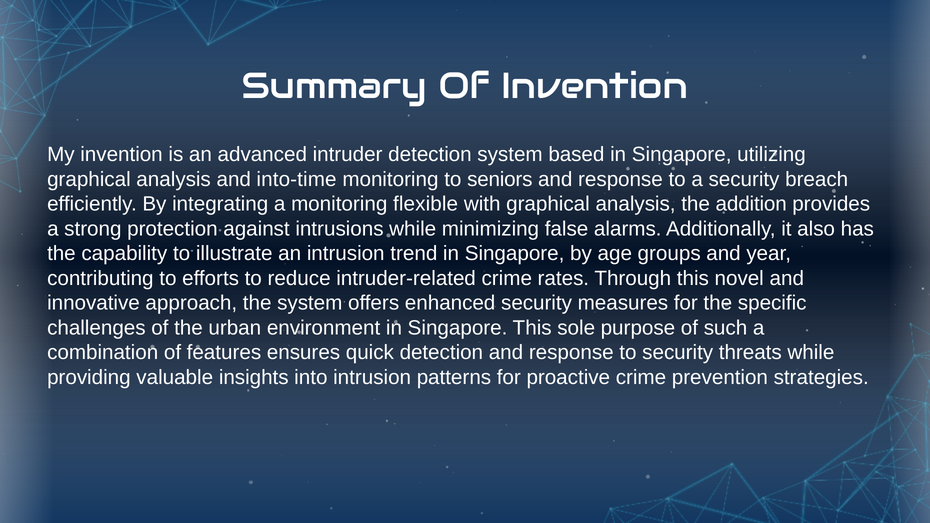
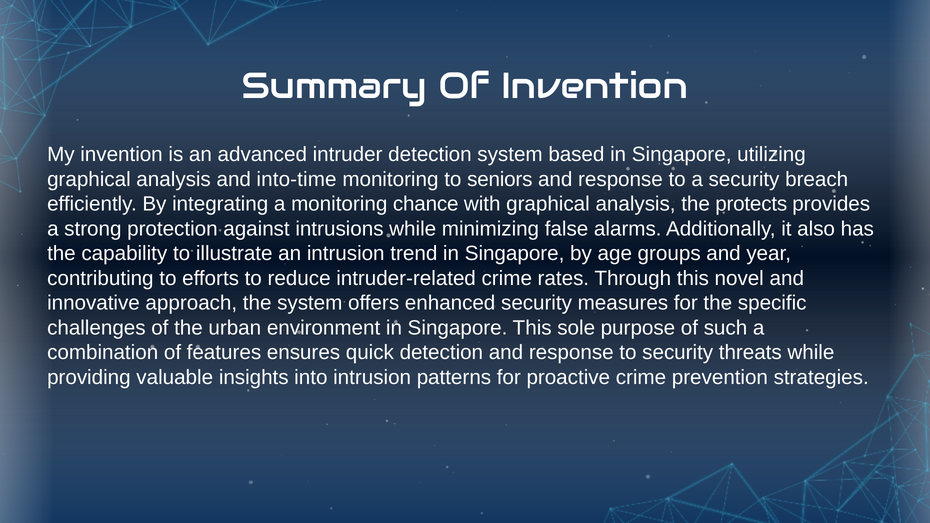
flexible: flexible -> chance (426, 204)
addition: addition -> protects (751, 204)
